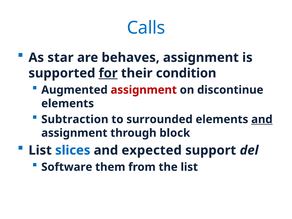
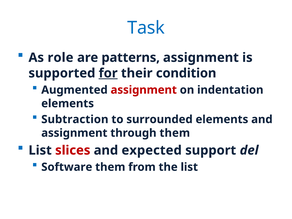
Calls: Calls -> Task (146, 28)
star: star -> role (60, 58)
behaves: behaves -> patterns (131, 58)
discontinue: discontinue -> indentation (230, 90)
and underline: present -> none (262, 119)
through block: block -> them (175, 133)
slices colour: blue -> red (73, 150)
